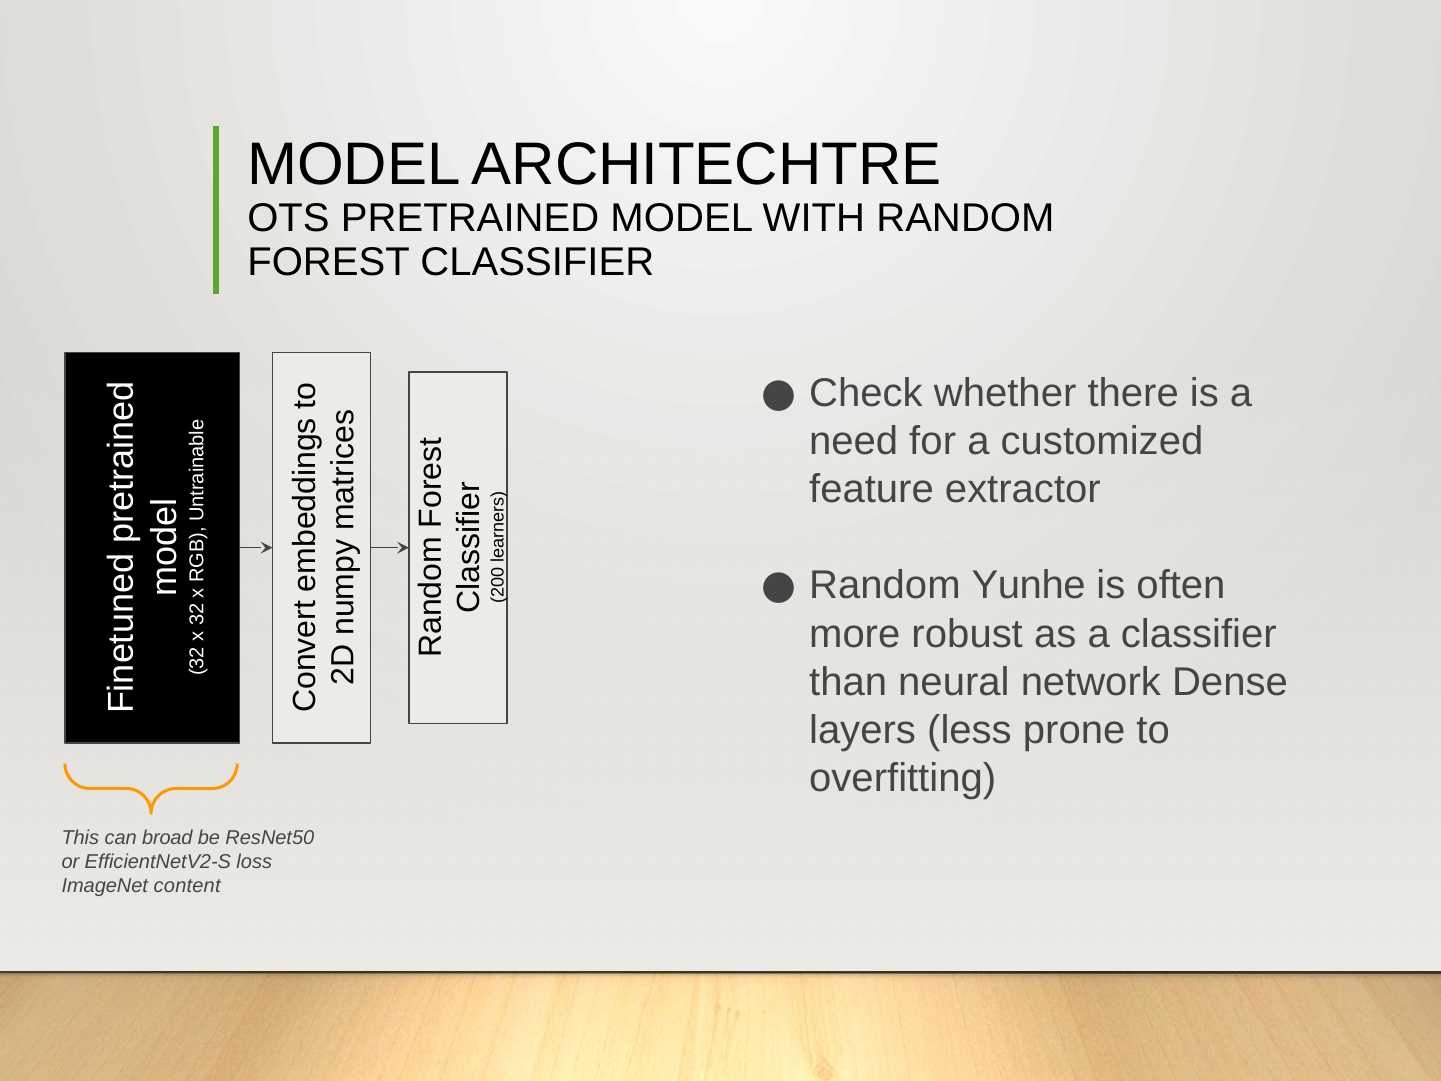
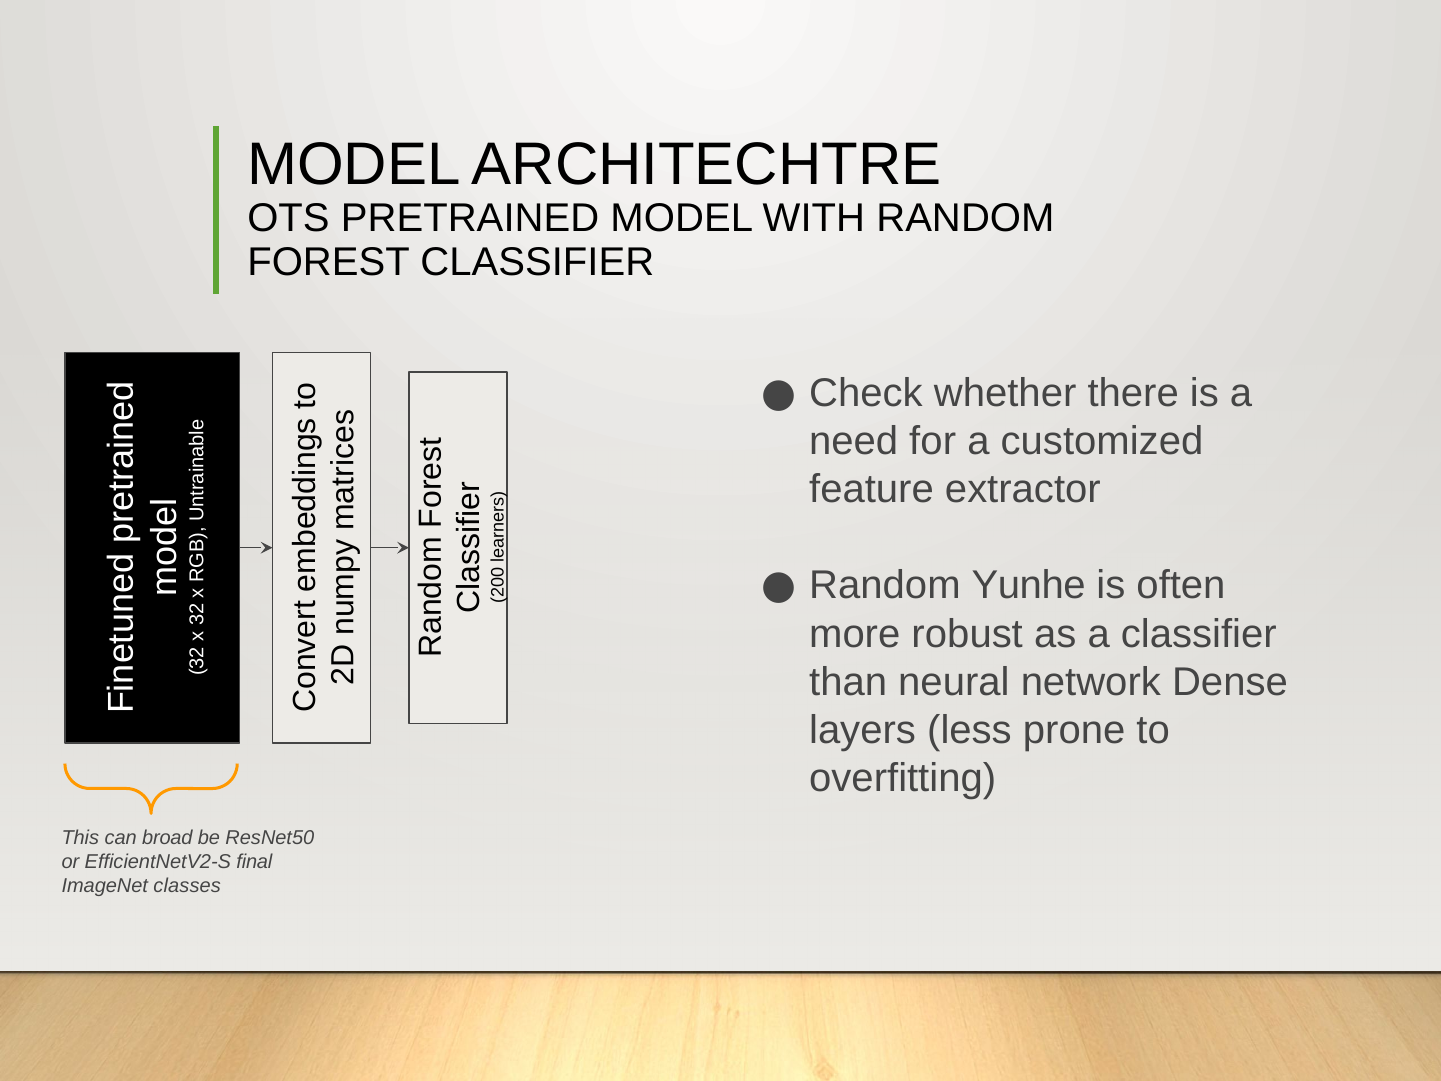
loss: loss -> final (254, 862)
content: content -> classes (187, 886)
